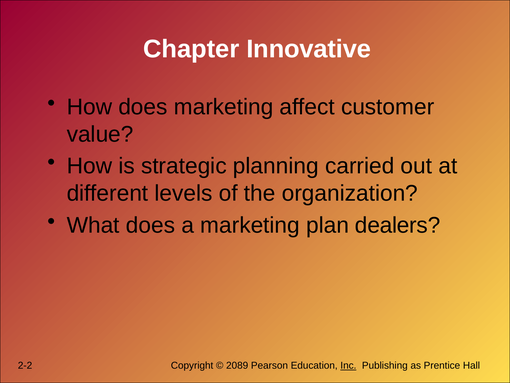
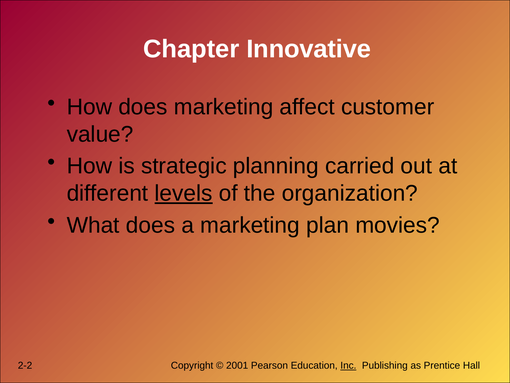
levels underline: none -> present (184, 193)
dealers: dealers -> movies (398, 225)
2089: 2089 -> 2001 (237, 365)
